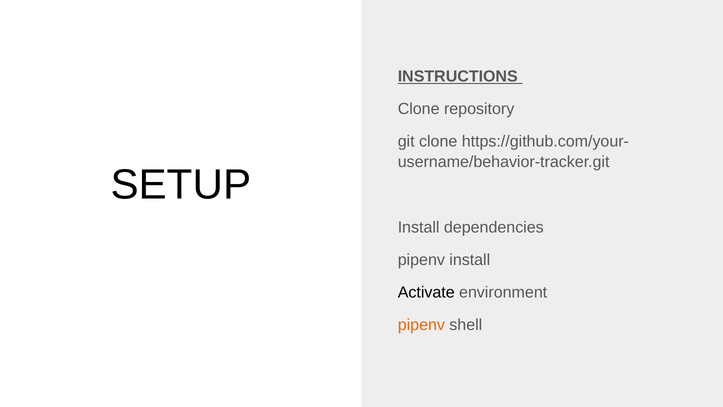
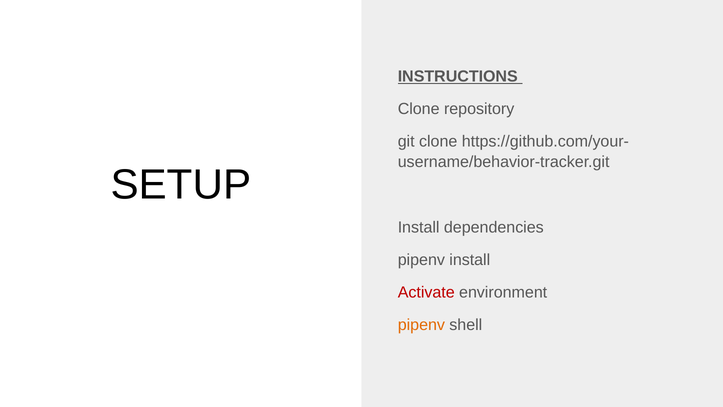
Activate colour: black -> red (426, 292)
